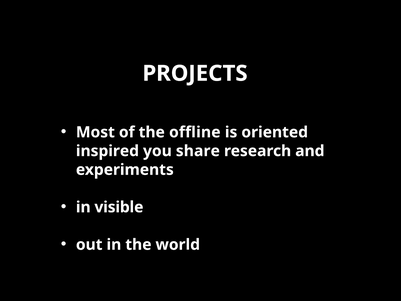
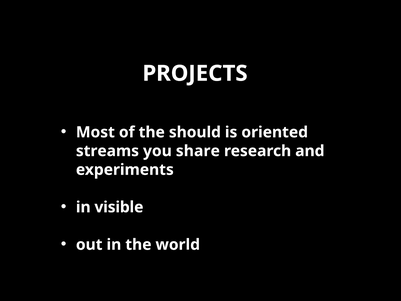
offline: offline -> should (195, 132)
inspired: inspired -> streams (107, 151)
